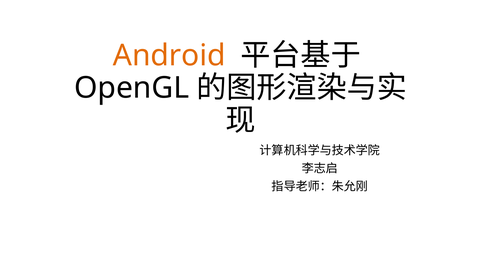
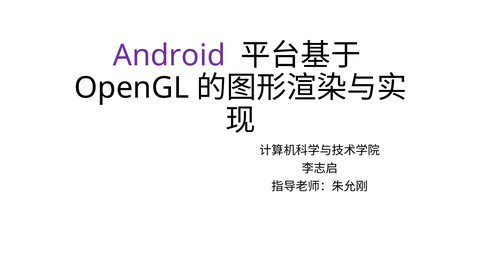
Android colour: orange -> purple (169, 55)
